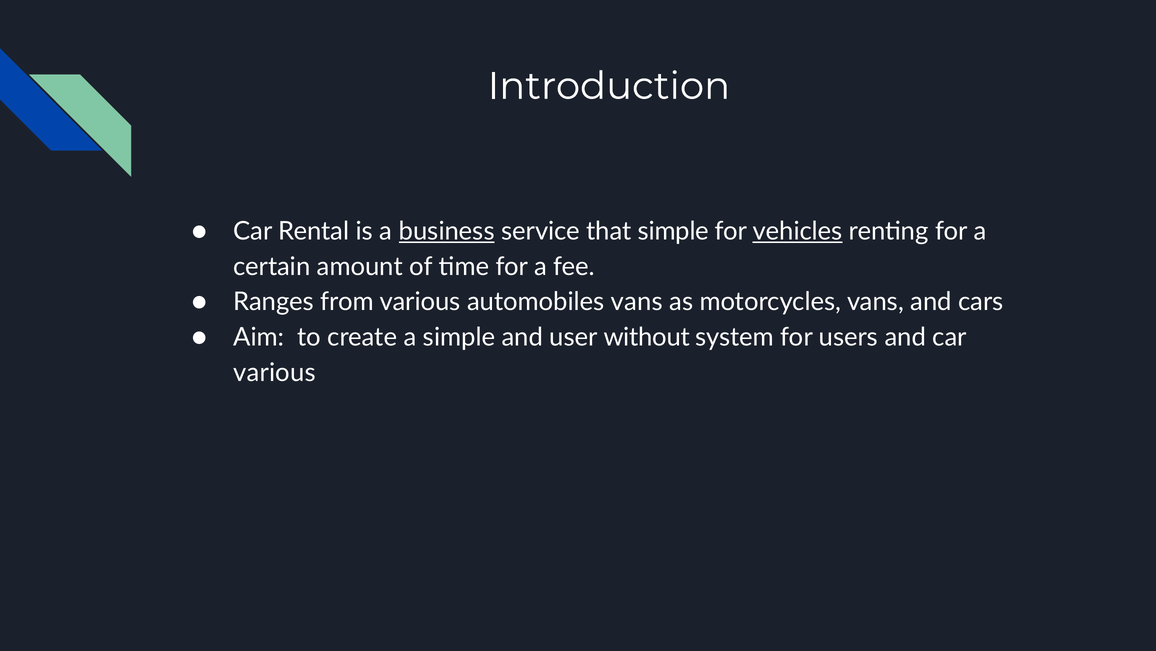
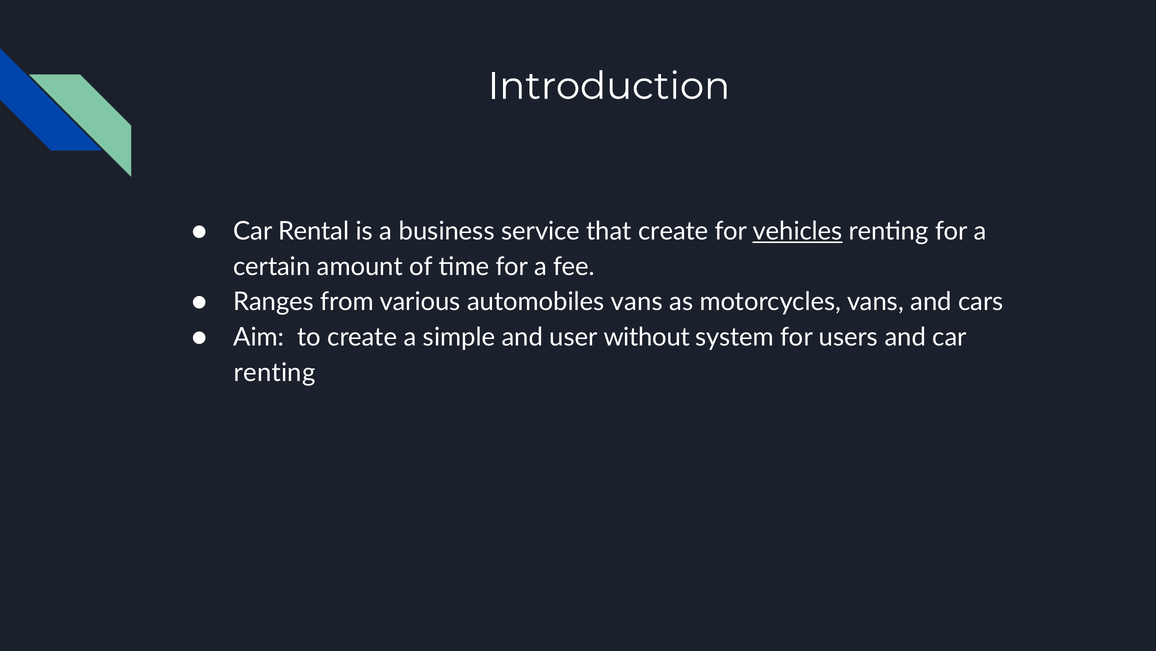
business underline: present -> none (447, 231)
that simple: simple -> create (673, 231)
various: various -> renting (275, 372)
